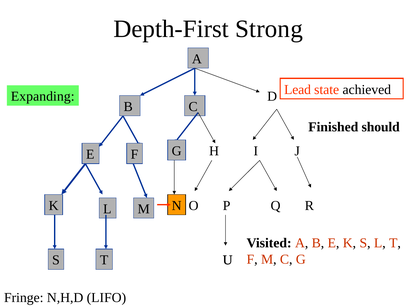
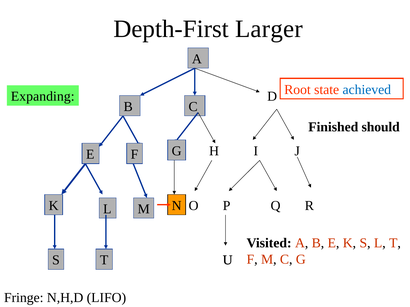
Strong: Strong -> Larger (269, 29)
Lead: Lead -> Root (297, 90)
achieved colour: black -> blue (367, 90)
